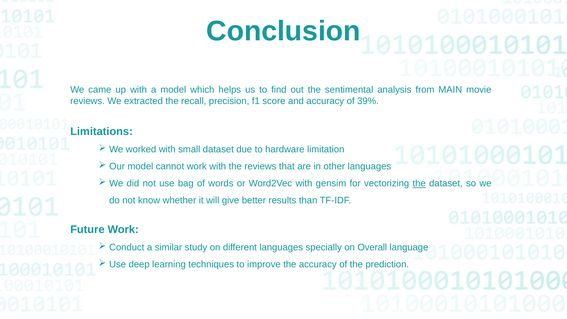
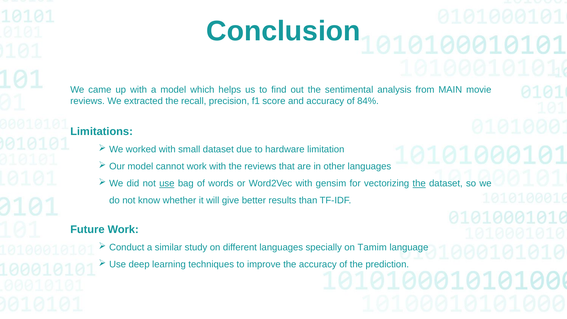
39%: 39% -> 84% (368, 101)
use underline: none -> present (167, 184)
Overall: Overall -> Tamim (372, 247)
